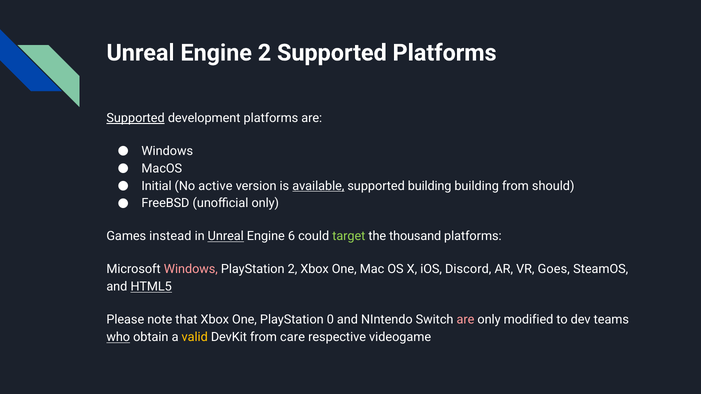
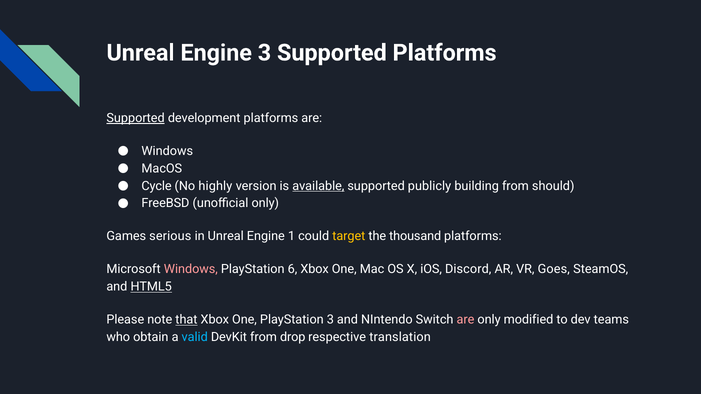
Engine 2: 2 -> 3 (264, 53)
Initial: Initial -> Cycle (157, 186)
active: active -> highly (215, 186)
supported building: building -> publicly (430, 186)
instead: instead -> serious (170, 237)
Unreal underline: present -> none (226, 237)
6: 6 -> 1 (291, 237)
target colour: light green -> yellow (349, 237)
PlayStation 2: 2 -> 6 (292, 270)
that underline: none -> present (186, 320)
PlayStation 0: 0 -> 3 (330, 320)
who underline: present -> none (118, 338)
valid colour: yellow -> light blue (195, 338)
care: care -> drop (293, 338)
videogame: videogame -> translation (400, 338)
